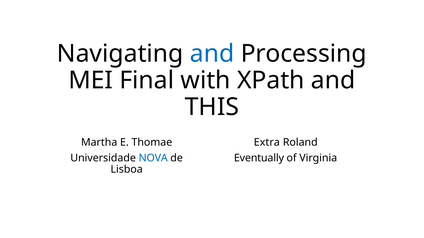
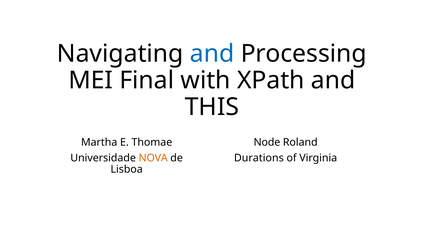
Extra: Extra -> Node (267, 143)
NOVA colour: blue -> orange (153, 158)
Eventually: Eventually -> Durations (259, 158)
